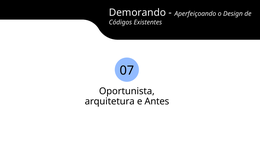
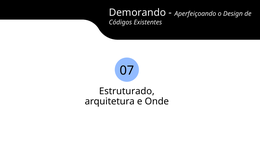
Oportunista: Oportunista -> Estruturado (127, 91)
Antes: Antes -> Onde (157, 101)
